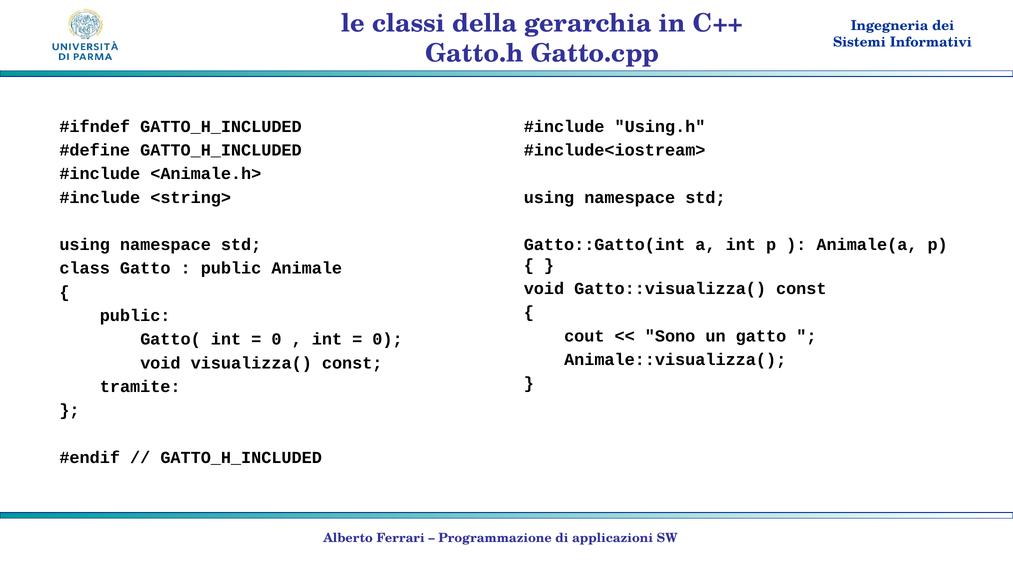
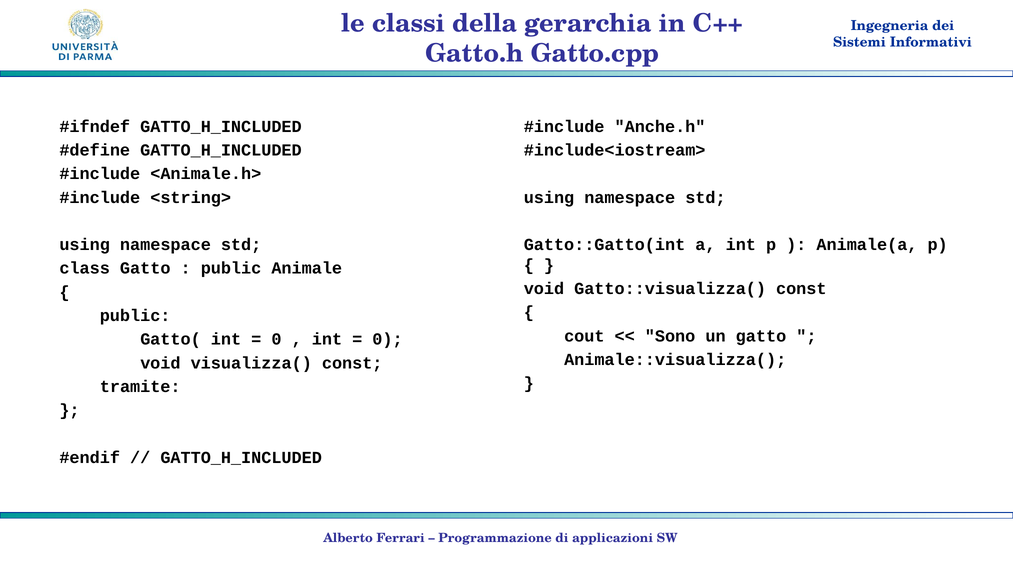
Using.h: Using.h -> Anche.h (660, 127)
